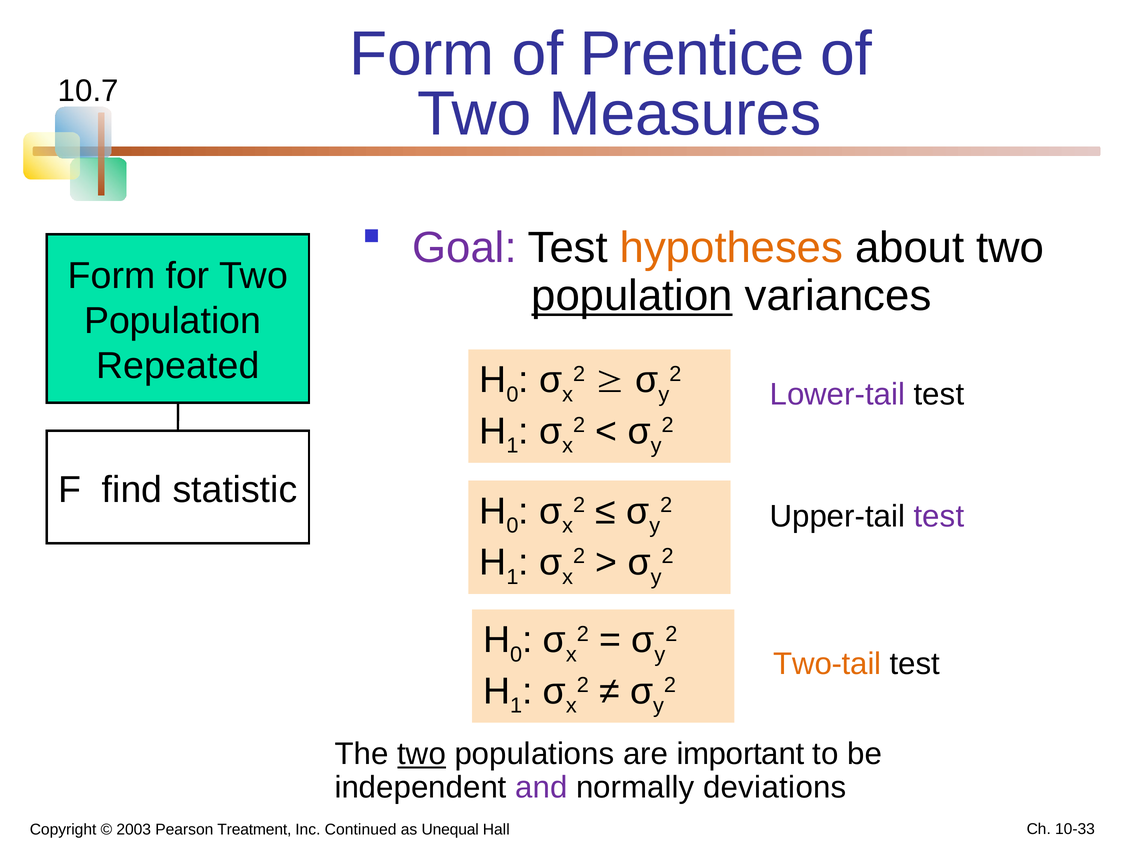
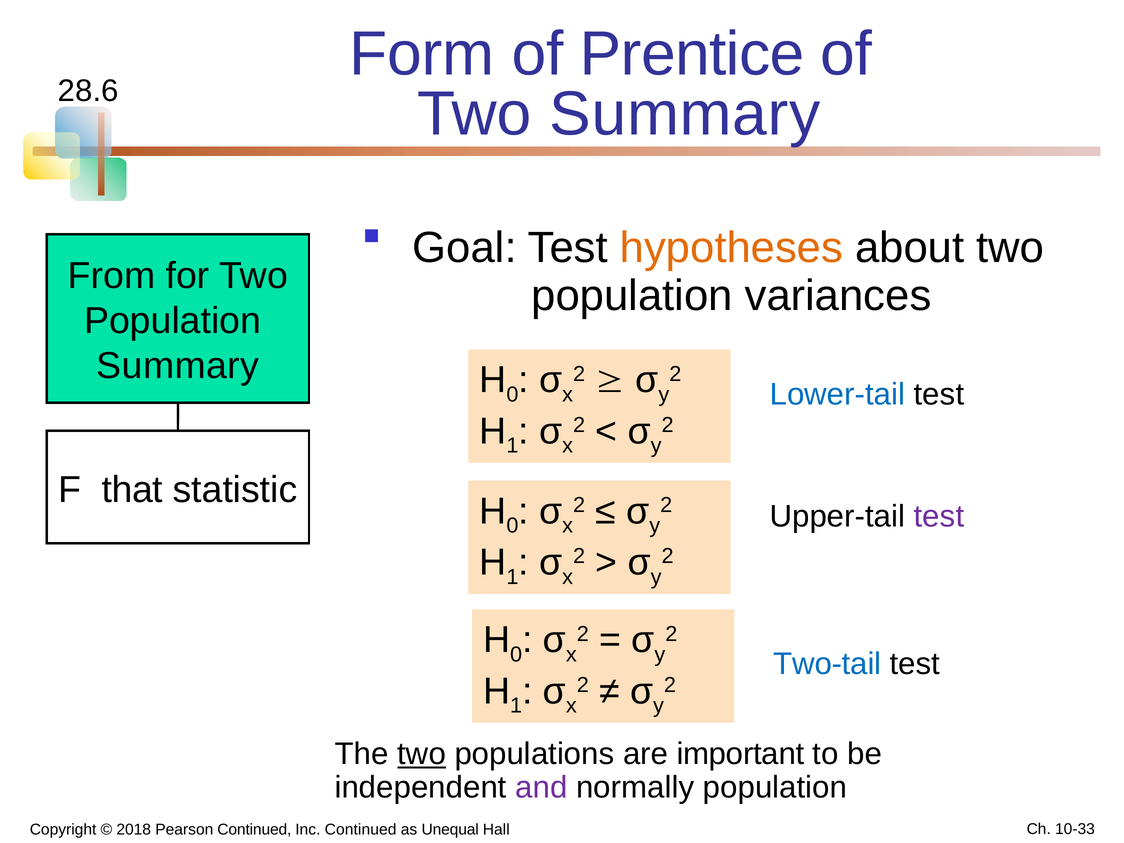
10.7: 10.7 -> 28.6 (88, 91)
Two Measures: Measures -> Summary (685, 114)
Goal colour: purple -> black (465, 248)
Form: Form -> From (112, 276)
population underline: present -> none (632, 296)
Repeated: Repeated -> Summary (178, 366)
Lower-tail colour: purple -> blue (837, 395)
find: find -> that (132, 490)
Two-tail colour: orange -> blue (827, 664)
normally deviations: deviations -> population (775, 788)
2003: 2003 -> 2018 (134, 829)
Pearson Treatment: Treatment -> Continued (254, 829)
